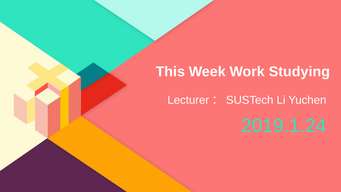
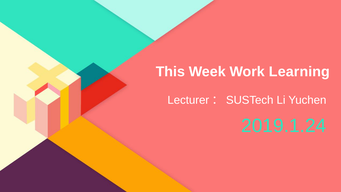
Studying: Studying -> Learning (299, 72)
